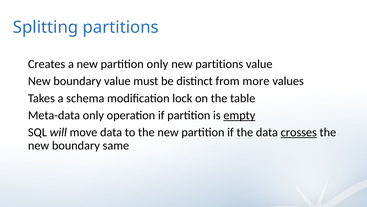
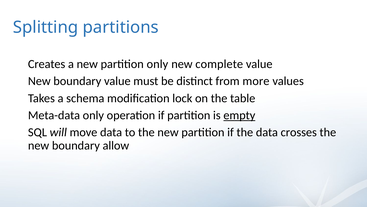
new partitions: partitions -> complete (219, 64)
crosses underline: present -> none (299, 132)
same: same -> allow (116, 145)
